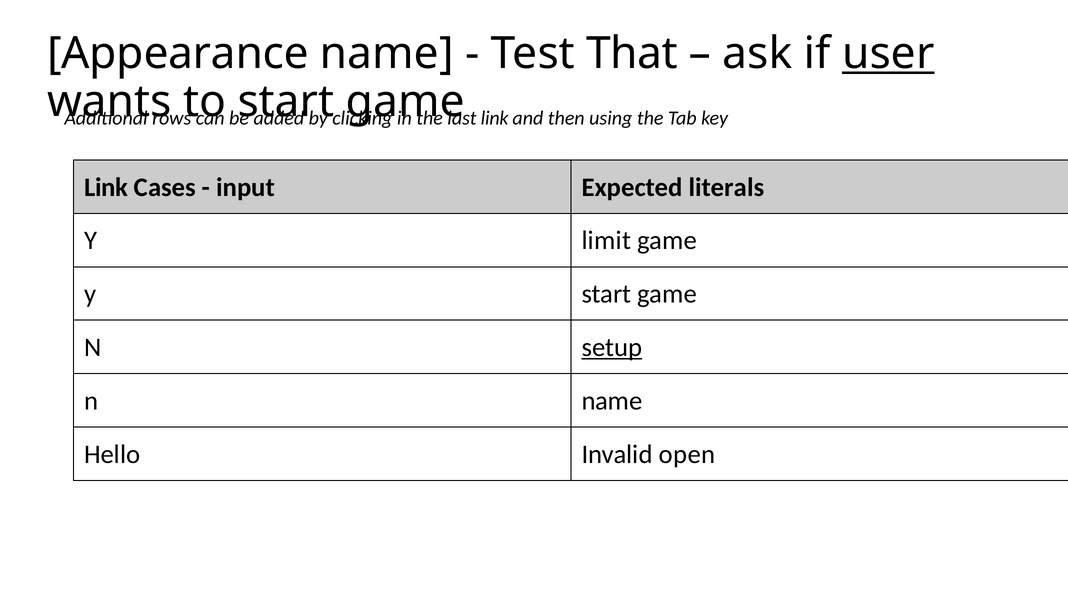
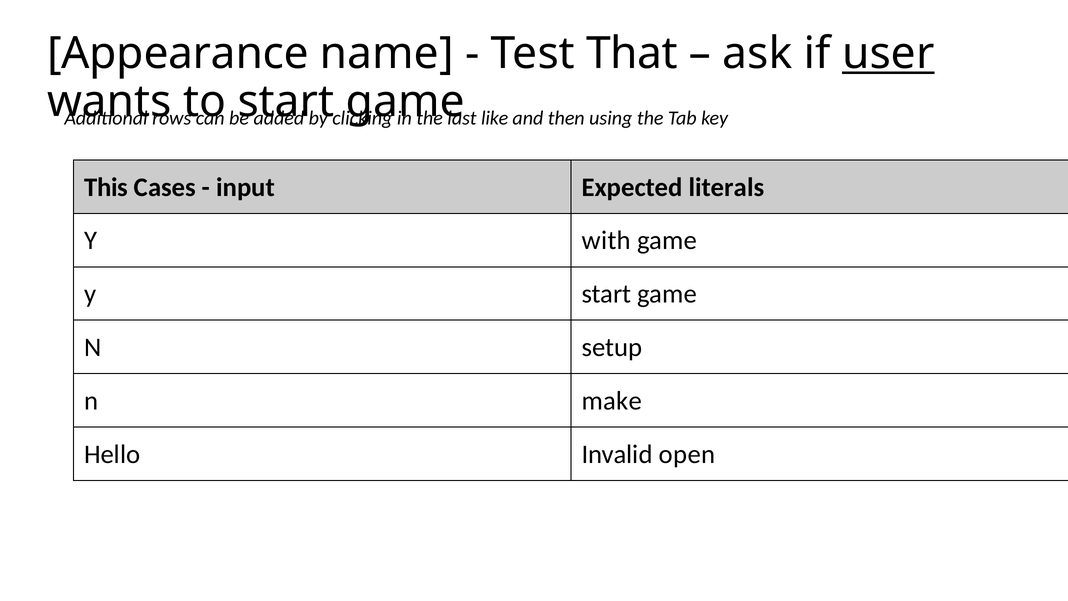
link: link -> like (495, 118)
Link: Link -> This (106, 187)
limit: limit -> with (606, 241)
setup underline: present -> none (612, 347)
n name: name -> make (612, 401)
